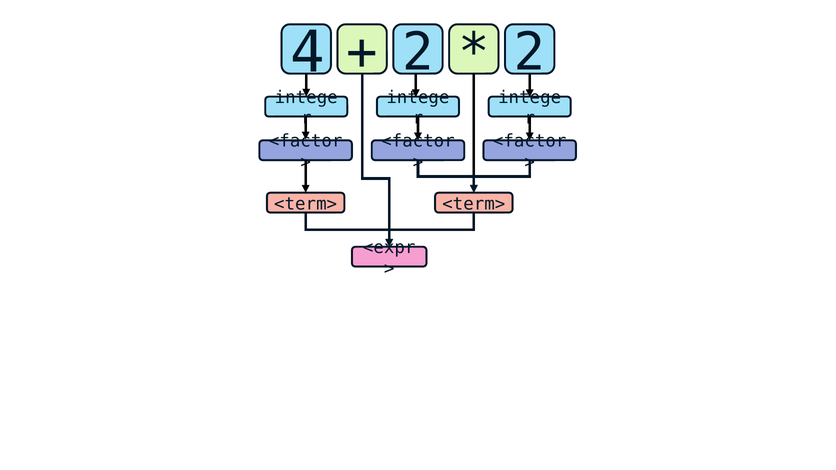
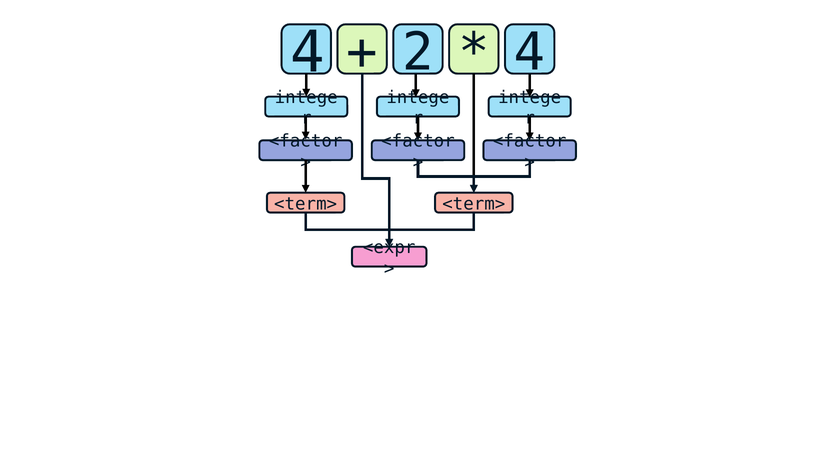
4 2: 2 -> 4 (530, 53)
